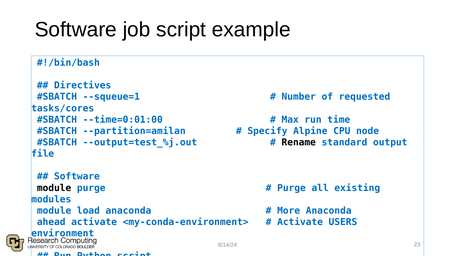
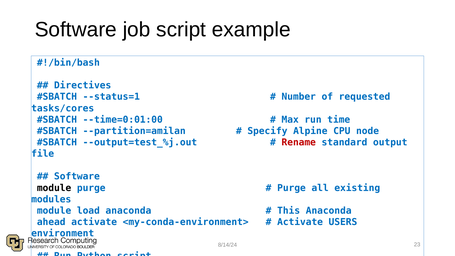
--squeue=1: --squeue=1 -> --status=1 (111, 97)
Rename colour: black -> red (299, 142)
More: More -> This (289, 211)
